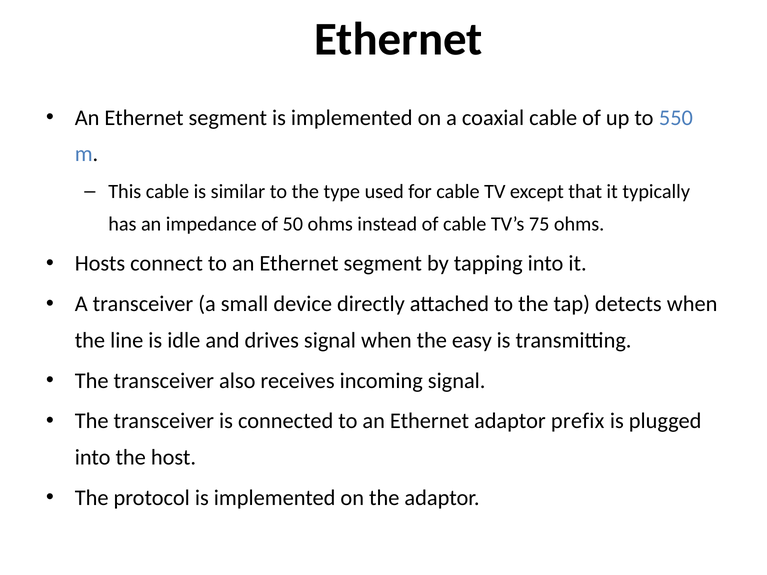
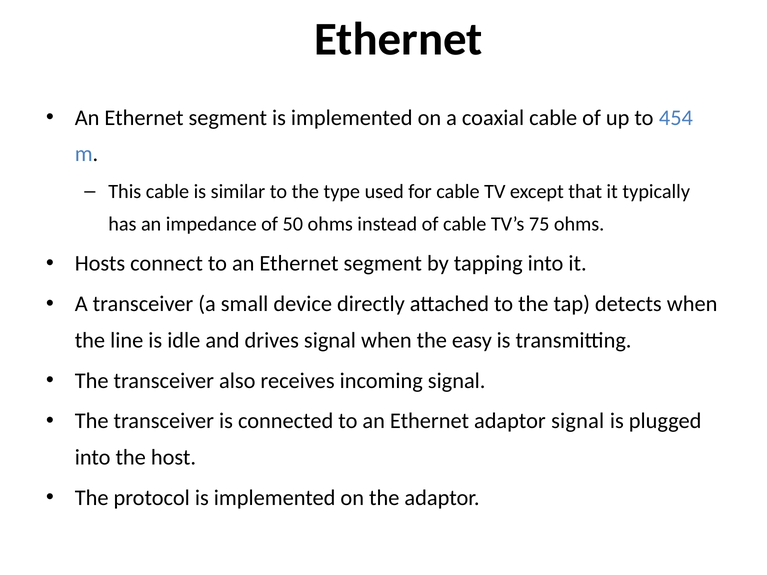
550: 550 -> 454 (676, 118)
adaptor prefix: prefix -> signal (578, 421)
